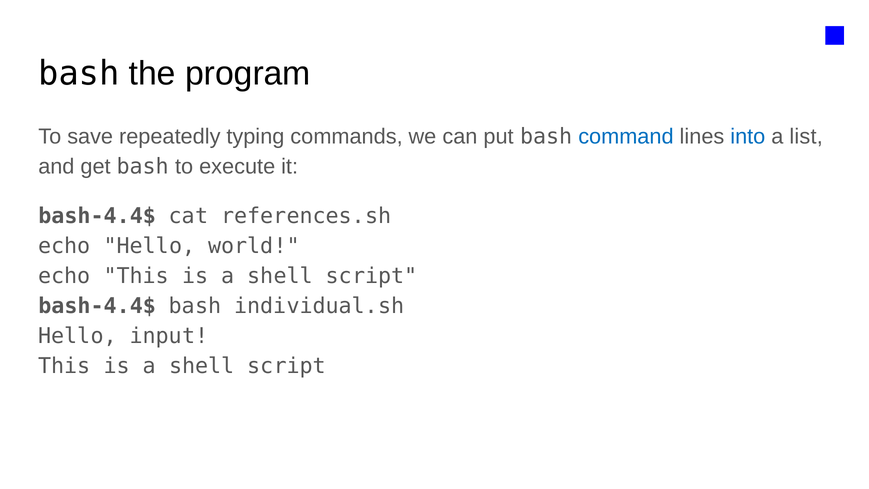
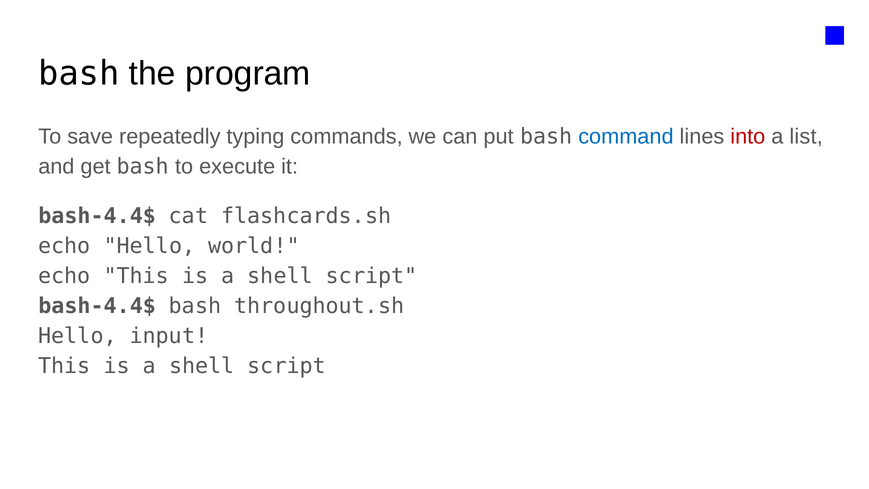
into colour: blue -> red (748, 137)
references.sh: references.sh -> flashcards.sh (306, 216)
individual.sh: individual.sh -> throughout.sh (319, 306)
